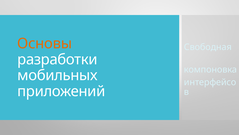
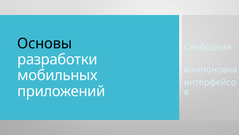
Основы colour: orange -> black (45, 43)
